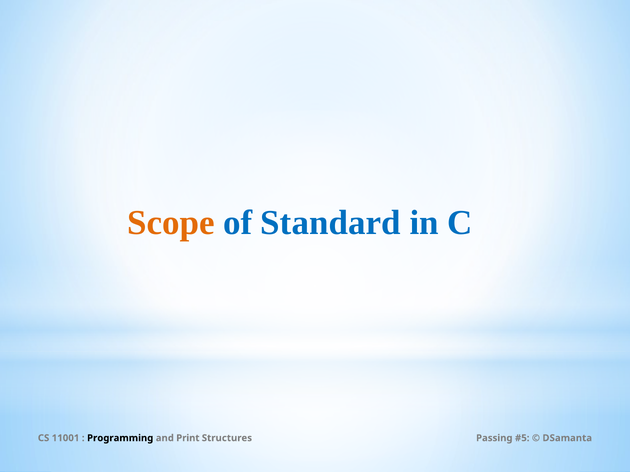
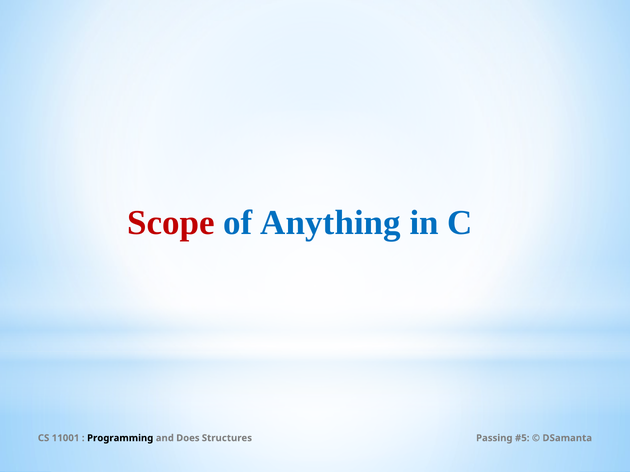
Scope colour: orange -> red (171, 223)
Standard: Standard -> Anything (331, 223)
Print: Print -> Does (188, 438)
